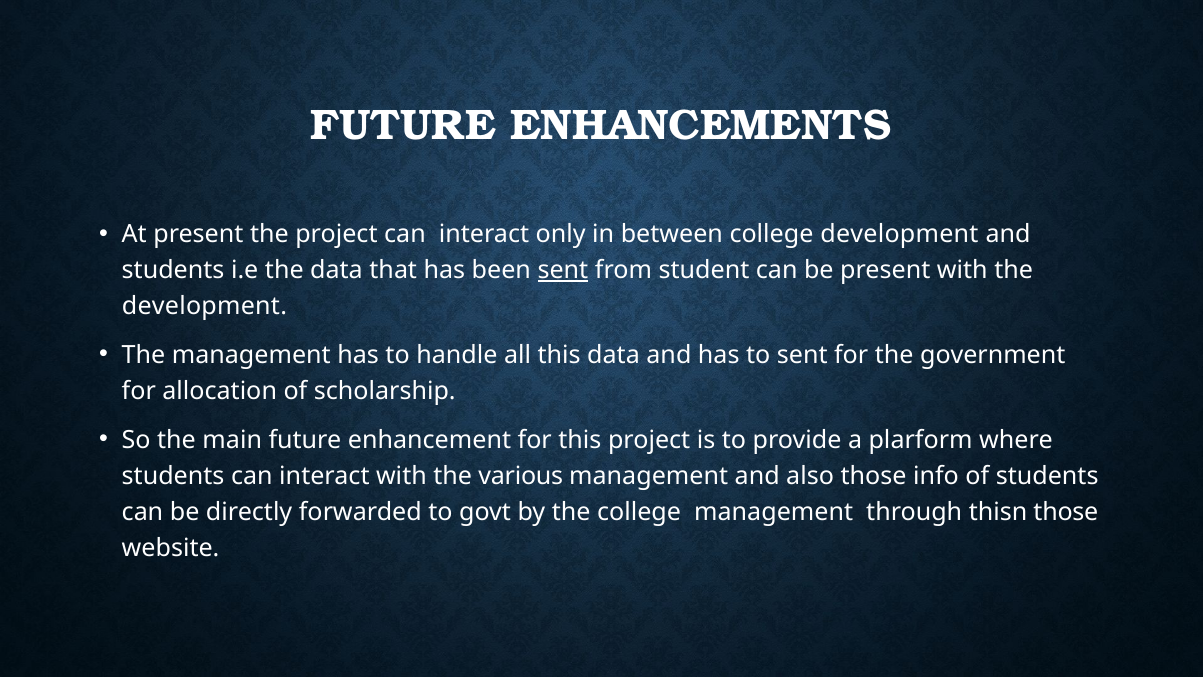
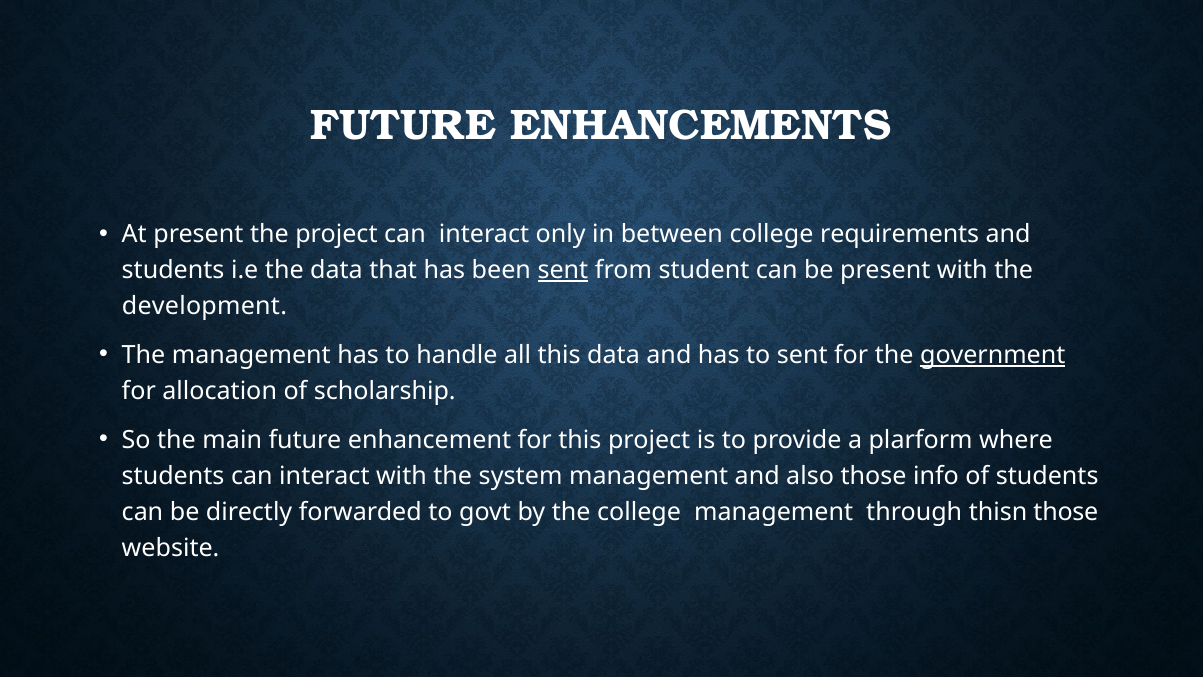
college development: development -> requirements (900, 234)
government underline: none -> present (993, 355)
various: various -> system (521, 476)
